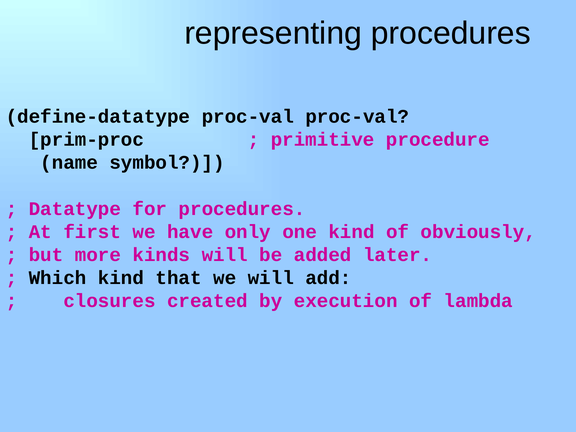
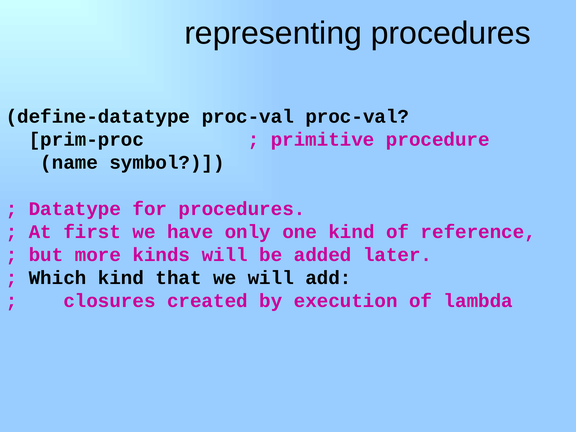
obviously: obviously -> reference (478, 232)
